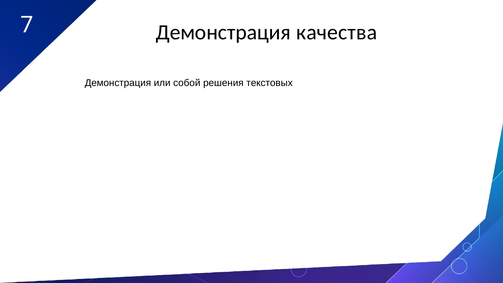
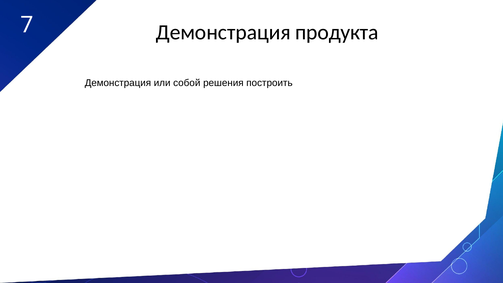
качества: качества -> продукта (337, 32)
текстовых: текстовых -> построить (269, 83)
